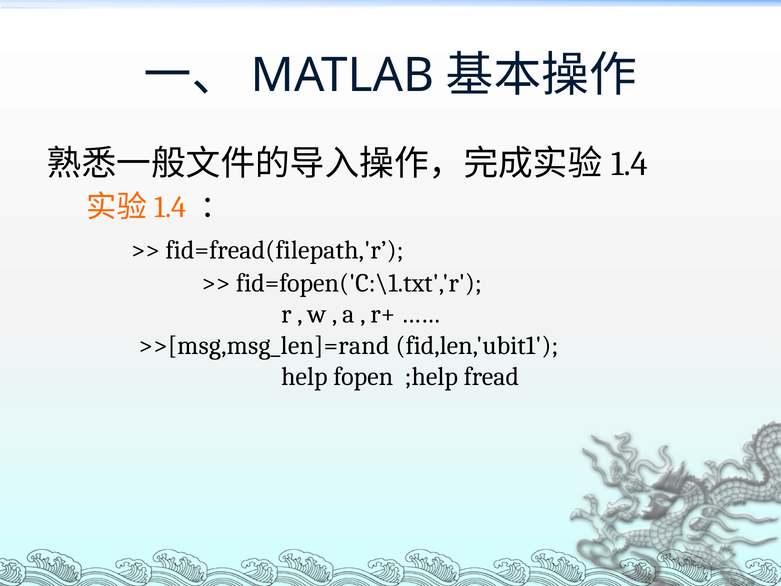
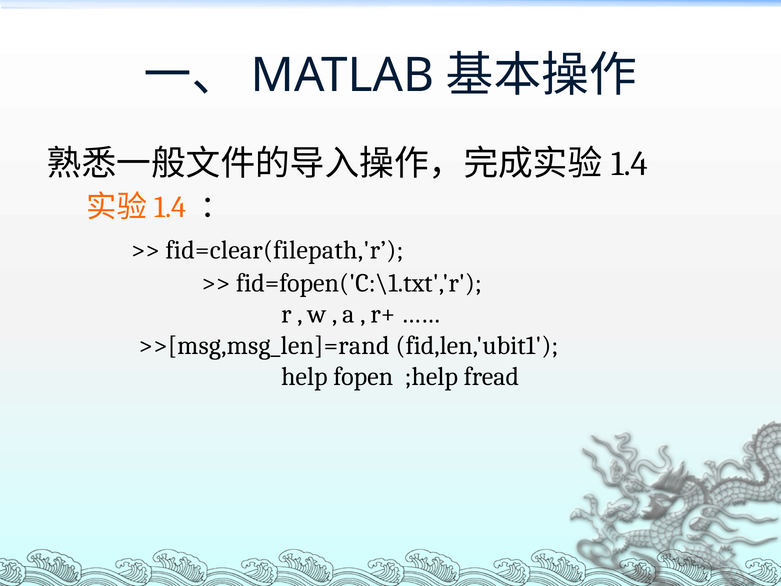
fid=fread(filepath,'r: fid=fread(filepath,'r -> fid=clear(filepath,'r (284, 250)
